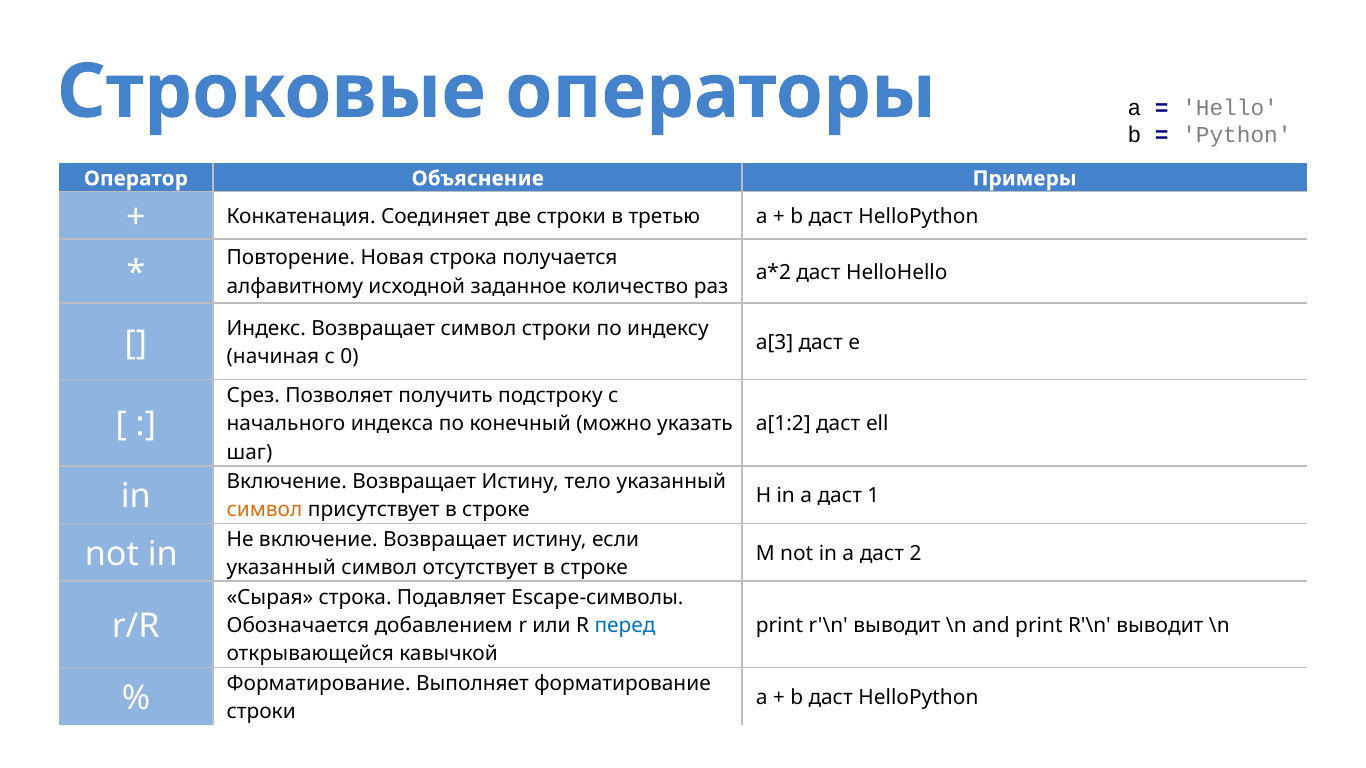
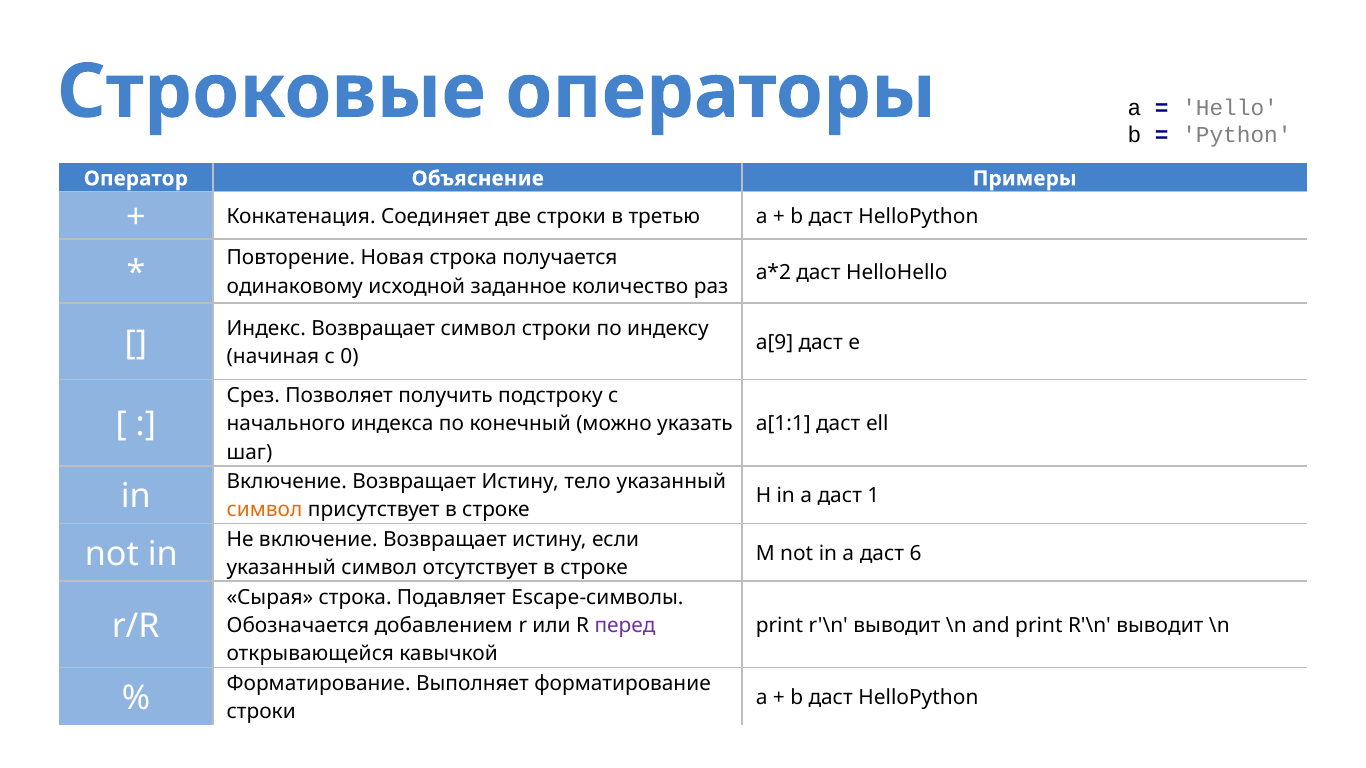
алфавитному: алфавитному -> одинаковому (295, 287)
a[3: a[3 -> a[9 (774, 343)
a[1:2: a[1:2 -> a[1:1 (783, 424)
2: 2 -> 6 (915, 554)
перед colour: blue -> purple (625, 626)
